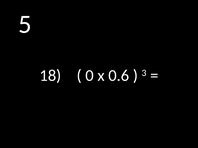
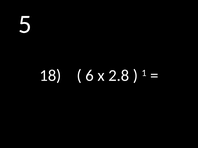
0: 0 -> 6 (90, 76)
0.6: 0.6 -> 2.8 (119, 76)
3: 3 -> 1 (144, 73)
